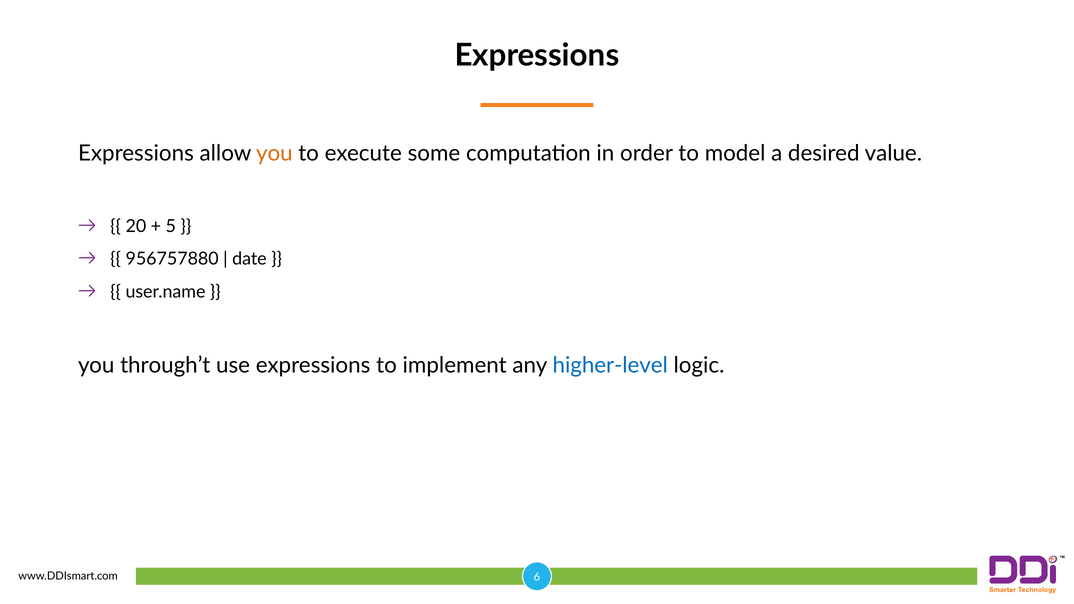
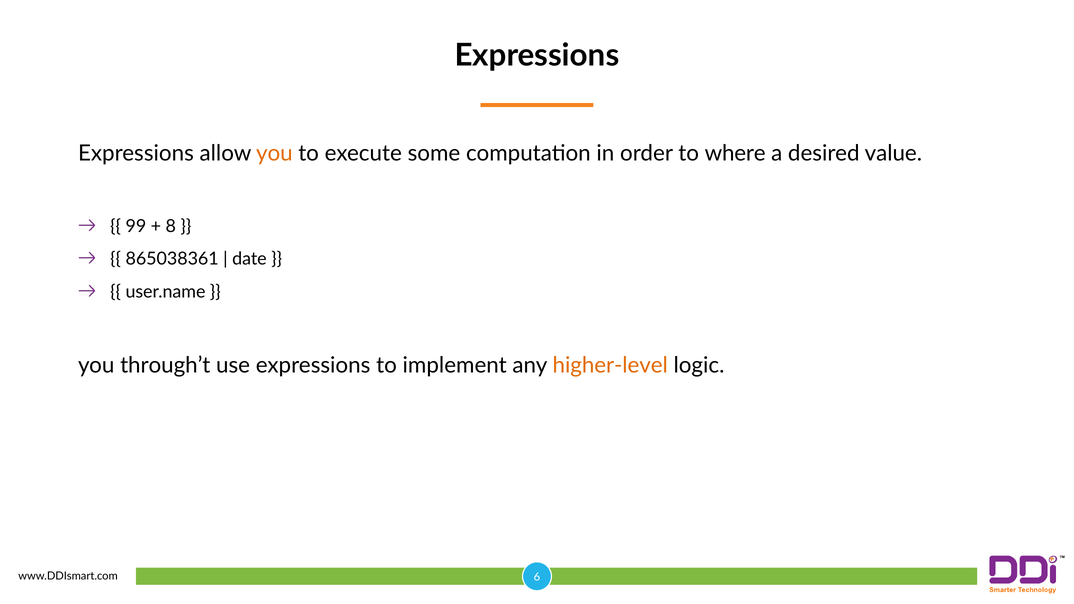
model: model -> where (735, 153)
20: 20 -> 99 (136, 226)
5: 5 -> 8 (171, 226)
956757880: 956757880 -> 865038361 (172, 259)
higher-level colour: blue -> orange (610, 365)
